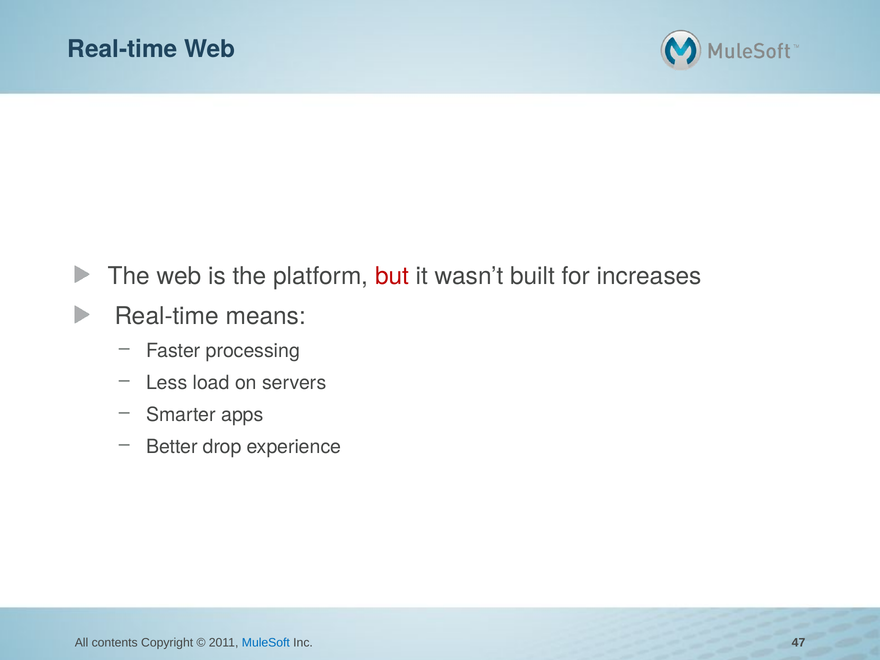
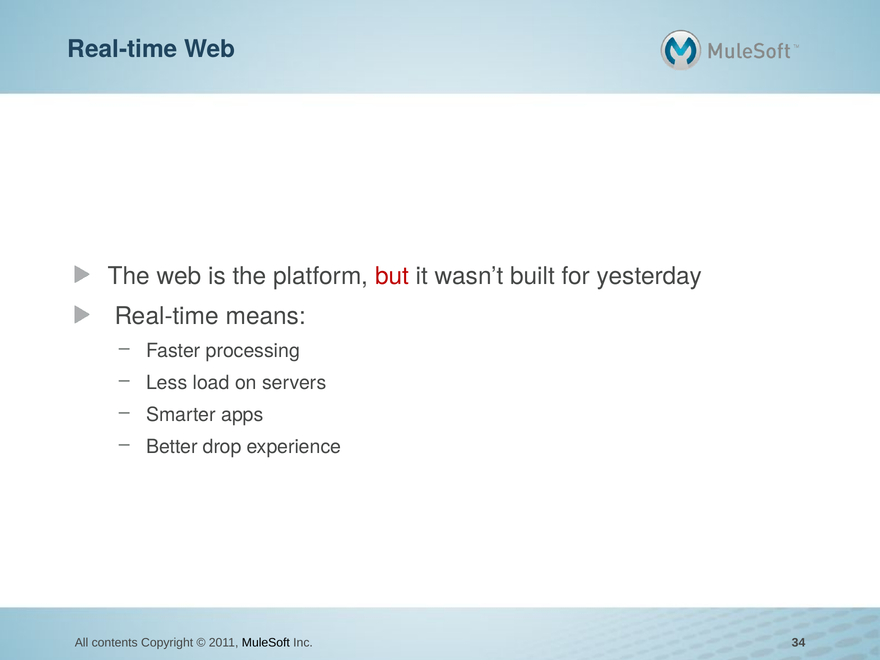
increases: increases -> yesterday (649, 276)
MuleSoft colour: blue -> black (266, 642)
47: 47 -> 34 (799, 642)
